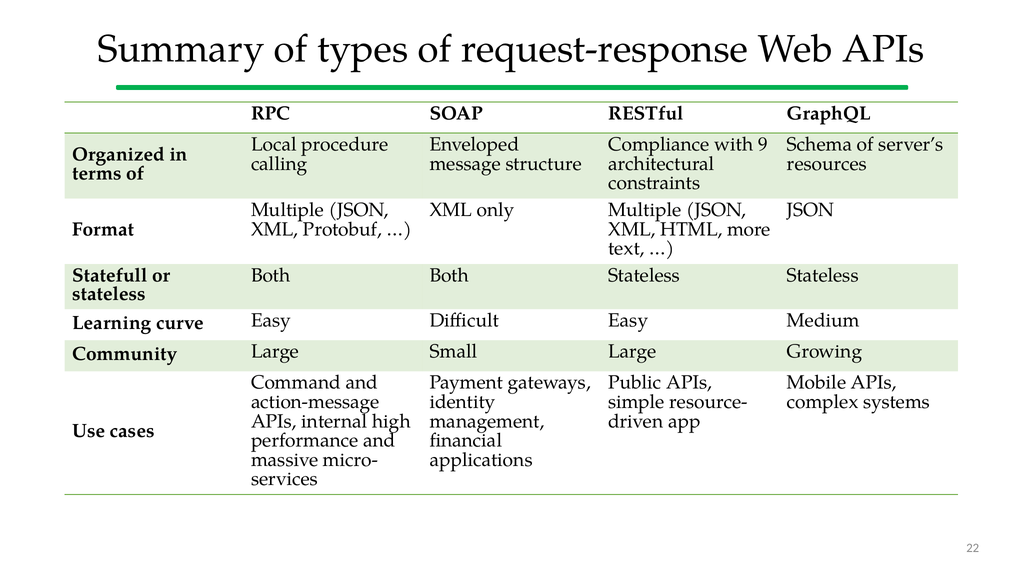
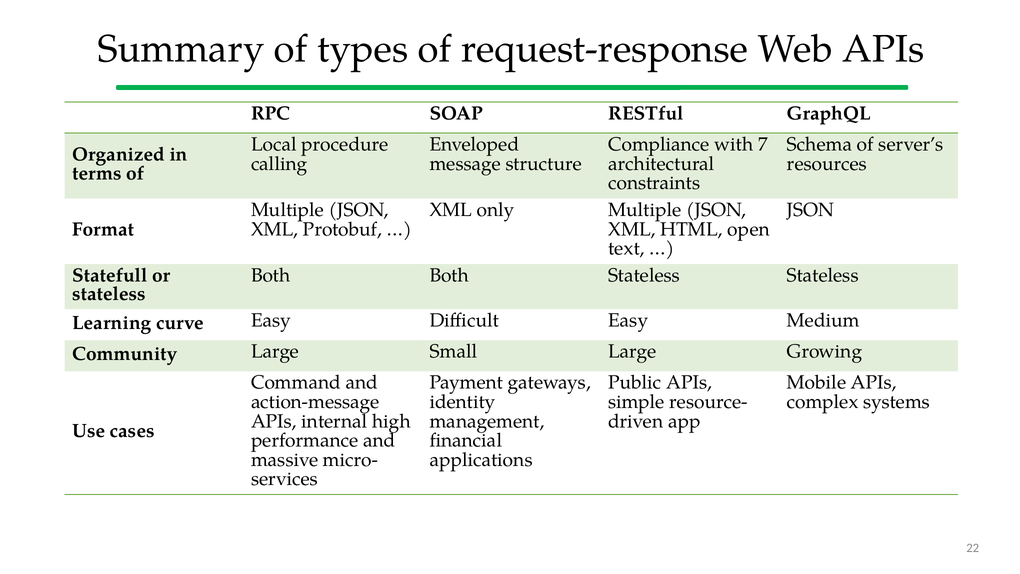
9: 9 -> 7 (763, 144)
more: more -> open (749, 229)
